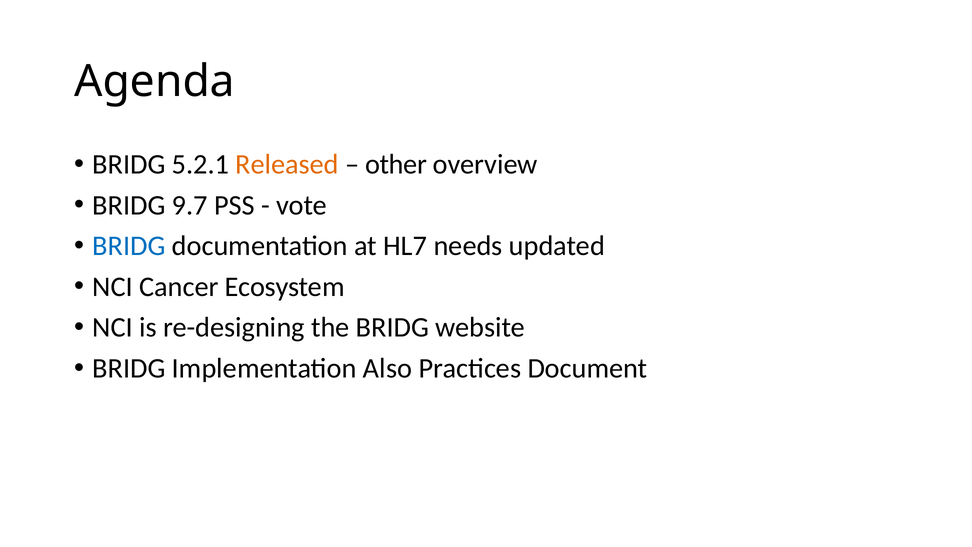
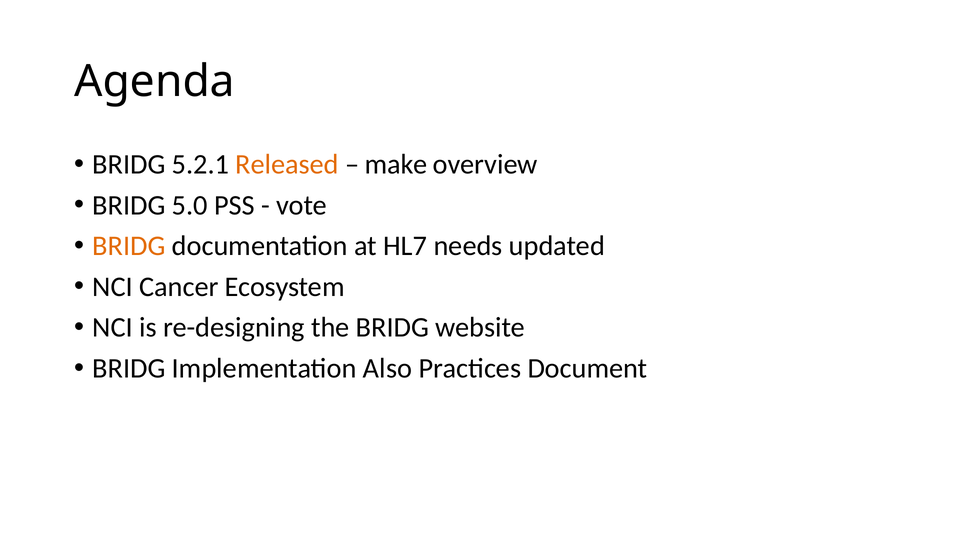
other: other -> make (396, 164)
9.7: 9.7 -> 5.0 (190, 205)
BRIDG colour: blue -> orange (129, 246)
